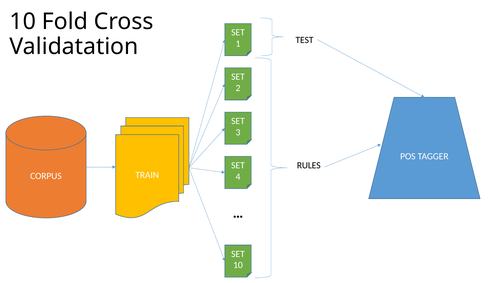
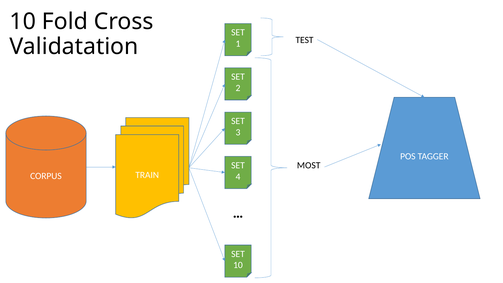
RULES: RULES -> MOST (309, 165)
